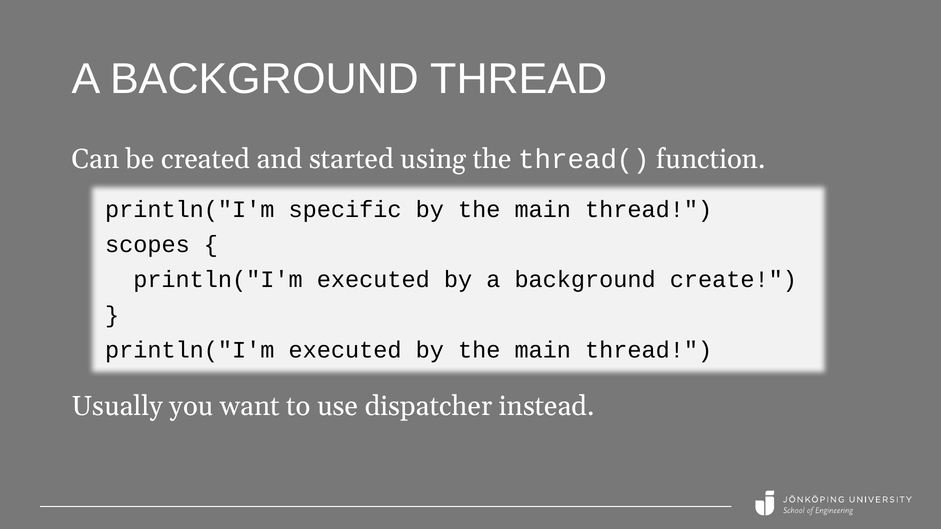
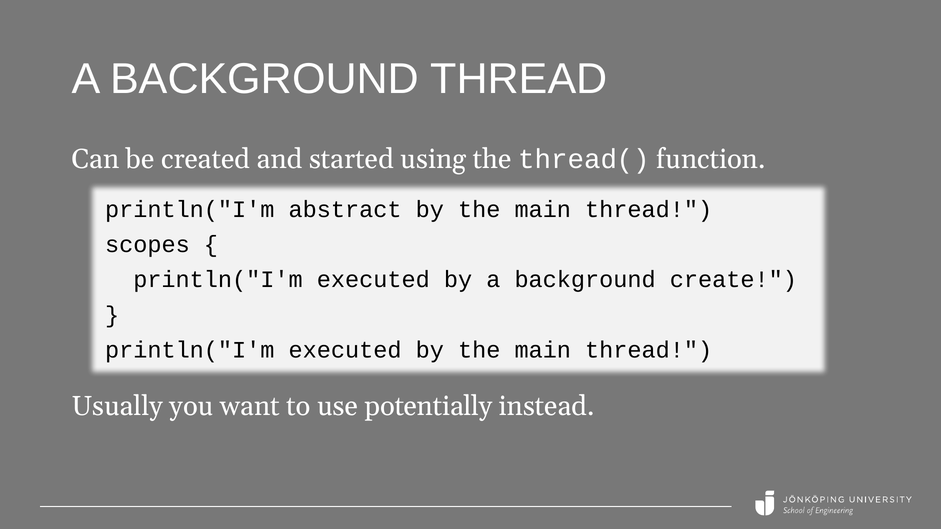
specific: specific -> abstract (345, 209)
dispatcher: dispatcher -> potentially (429, 407)
